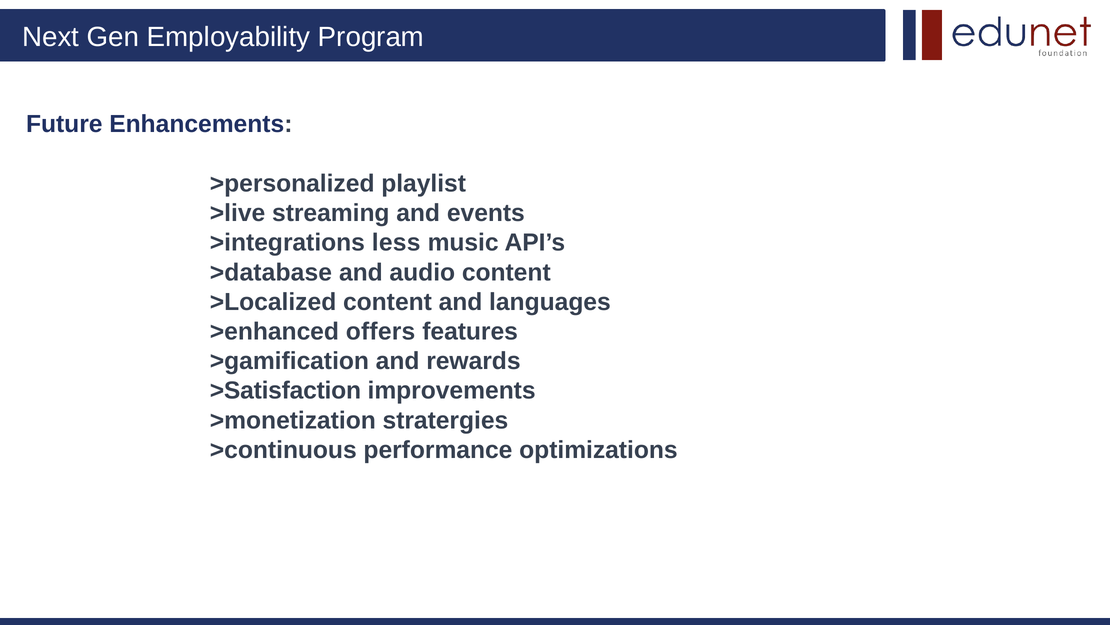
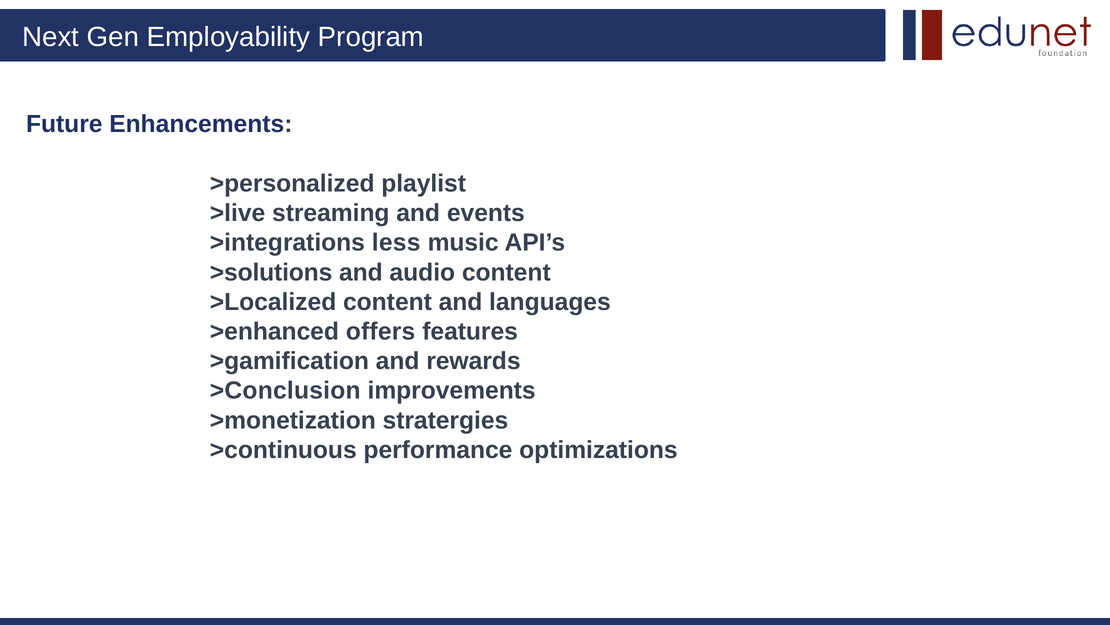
>database: >database -> >solutions (271, 272)
>Satisfaction: >Satisfaction -> >Conclusion (285, 390)
